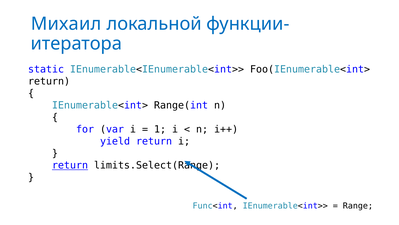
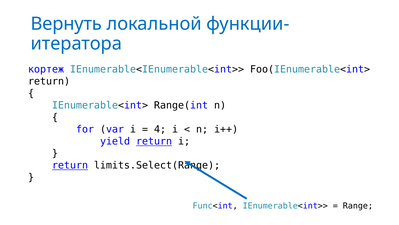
Михаил: Михаил -> Вернуть (66, 24)
static: static -> кортеж (46, 69)
1: 1 -> 4 (160, 129)
return underline: none -> present (154, 141)
